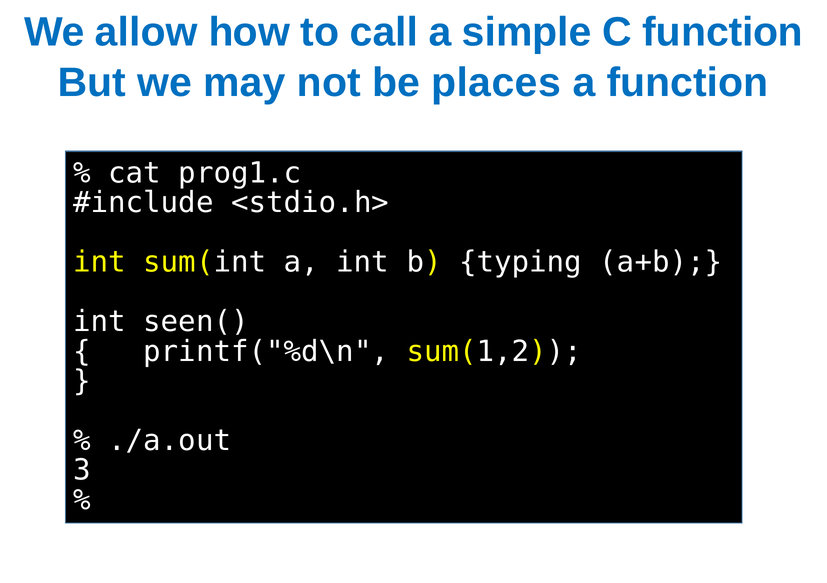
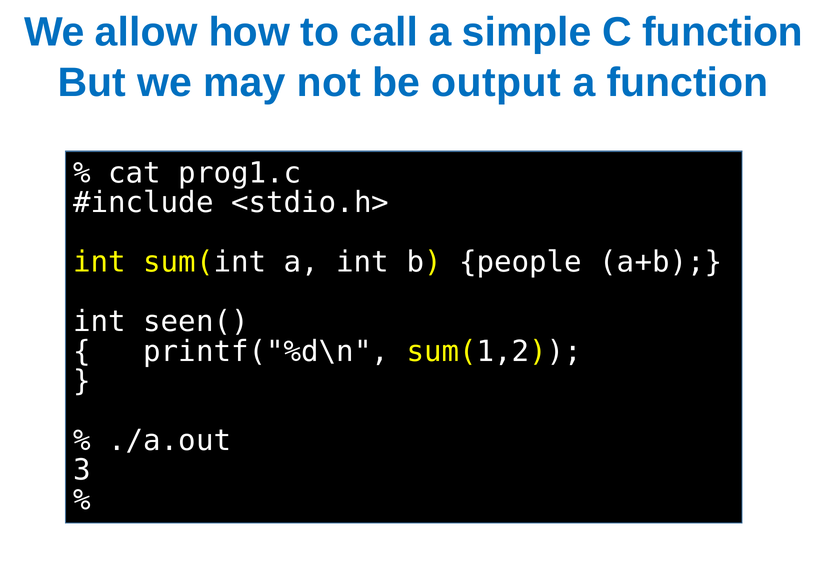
places: places -> output (496, 82)
typing: typing -> people (521, 262)
